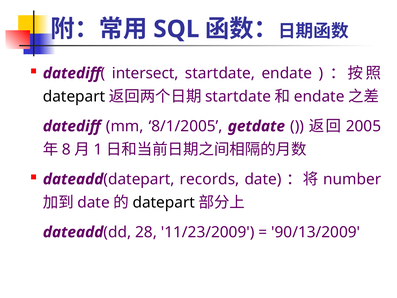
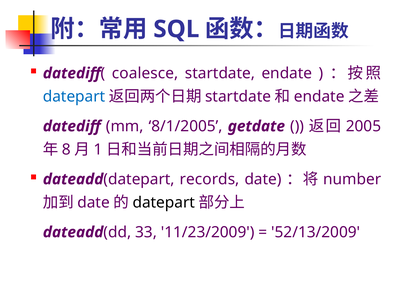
intersect: intersect -> coalesce (145, 73)
datepart colour: black -> blue (74, 96)
28: 28 -> 33 (146, 232)
90/13/2009: 90/13/2009 -> 52/13/2009 (316, 232)
